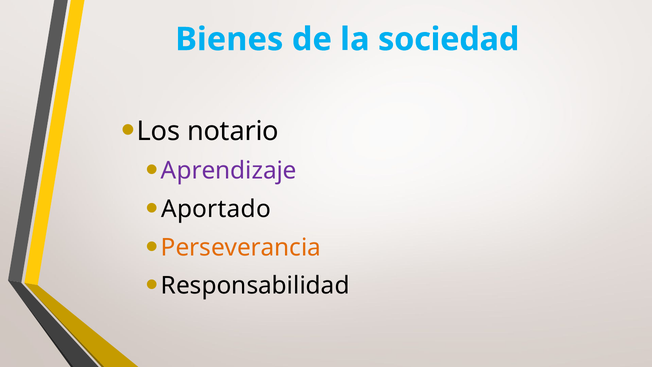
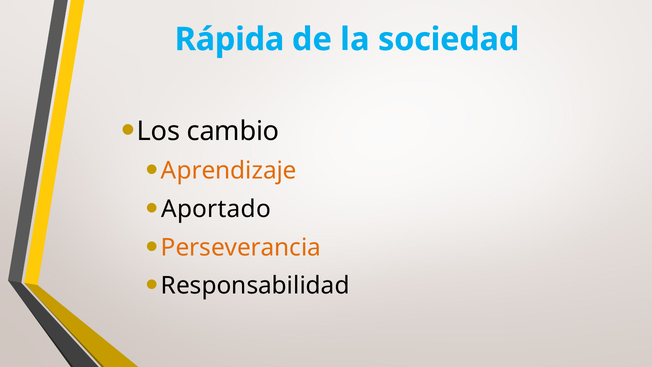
Bienes: Bienes -> Rápida (229, 39)
notario: notario -> cambio (233, 131)
Aprendizaje colour: purple -> orange (229, 171)
